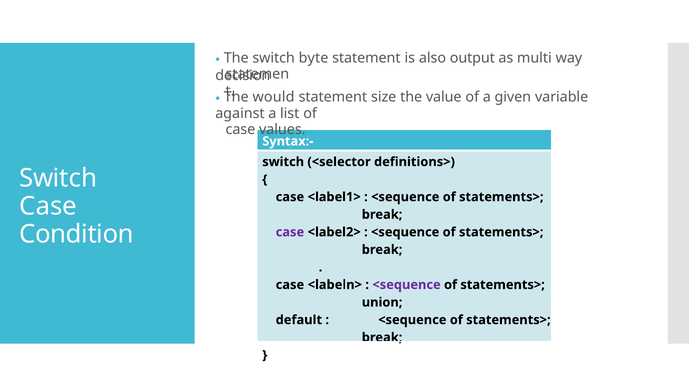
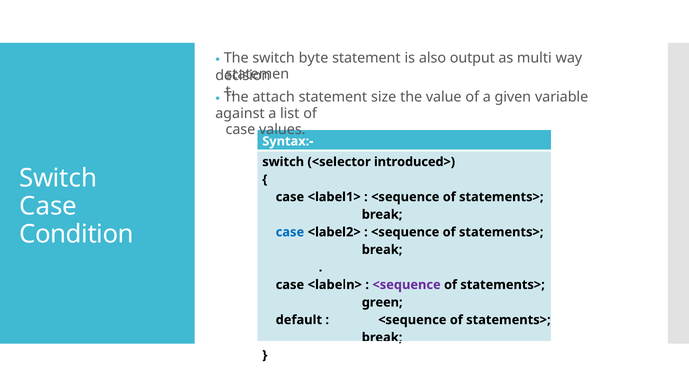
would: would -> attach (274, 97)
definitions>: definitions> -> introduced> (415, 162)
case colour: purple -> blue (290, 232)
union: union -> green (382, 303)
